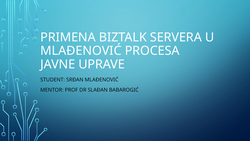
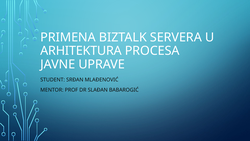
MLAĐENOVIĆ: MLAĐENOVIĆ -> ARHITEKTURA (81, 51)
